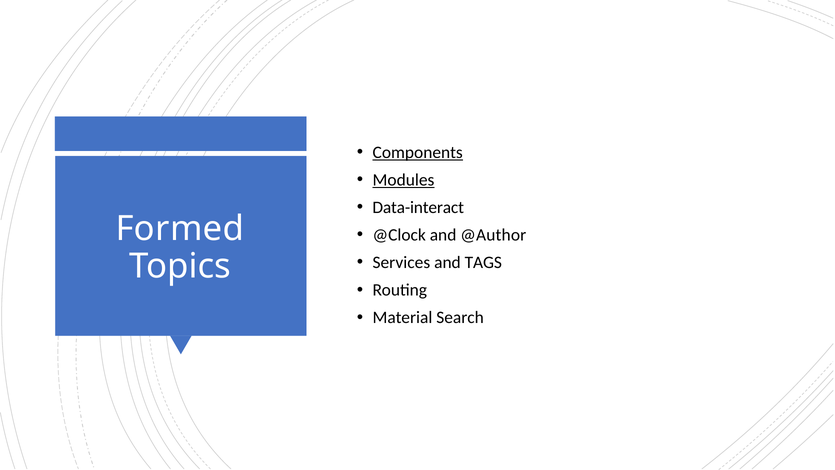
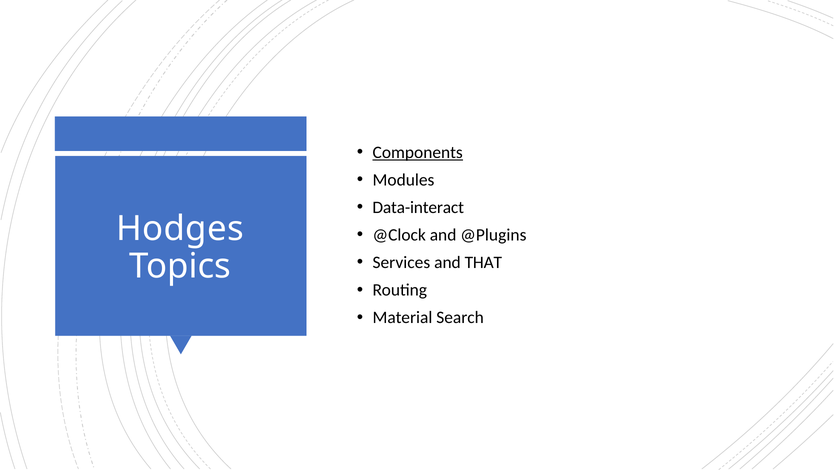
Modules underline: present -> none (404, 180)
Formed: Formed -> Hodges (180, 229)
@Author: @Author -> @Plugins (493, 235)
TAGS: TAGS -> THAT (483, 262)
